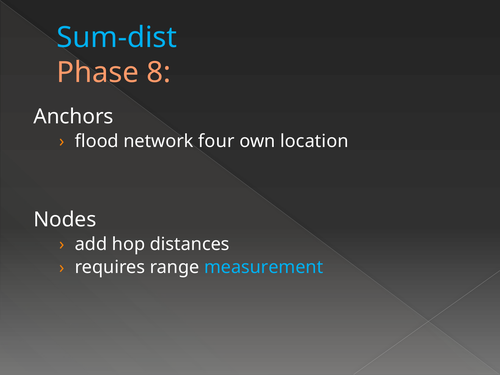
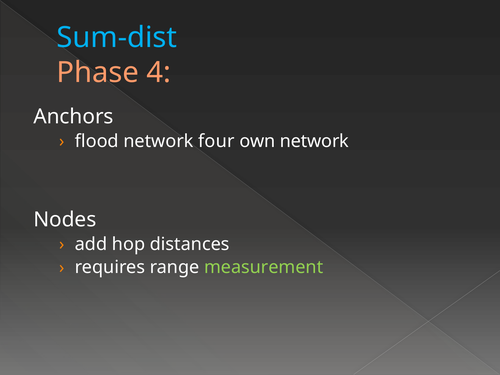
8: 8 -> 4 (159, 72)
own location: location -> network (314, 141)
measurement colour: light blue -> light green (264, 267)
